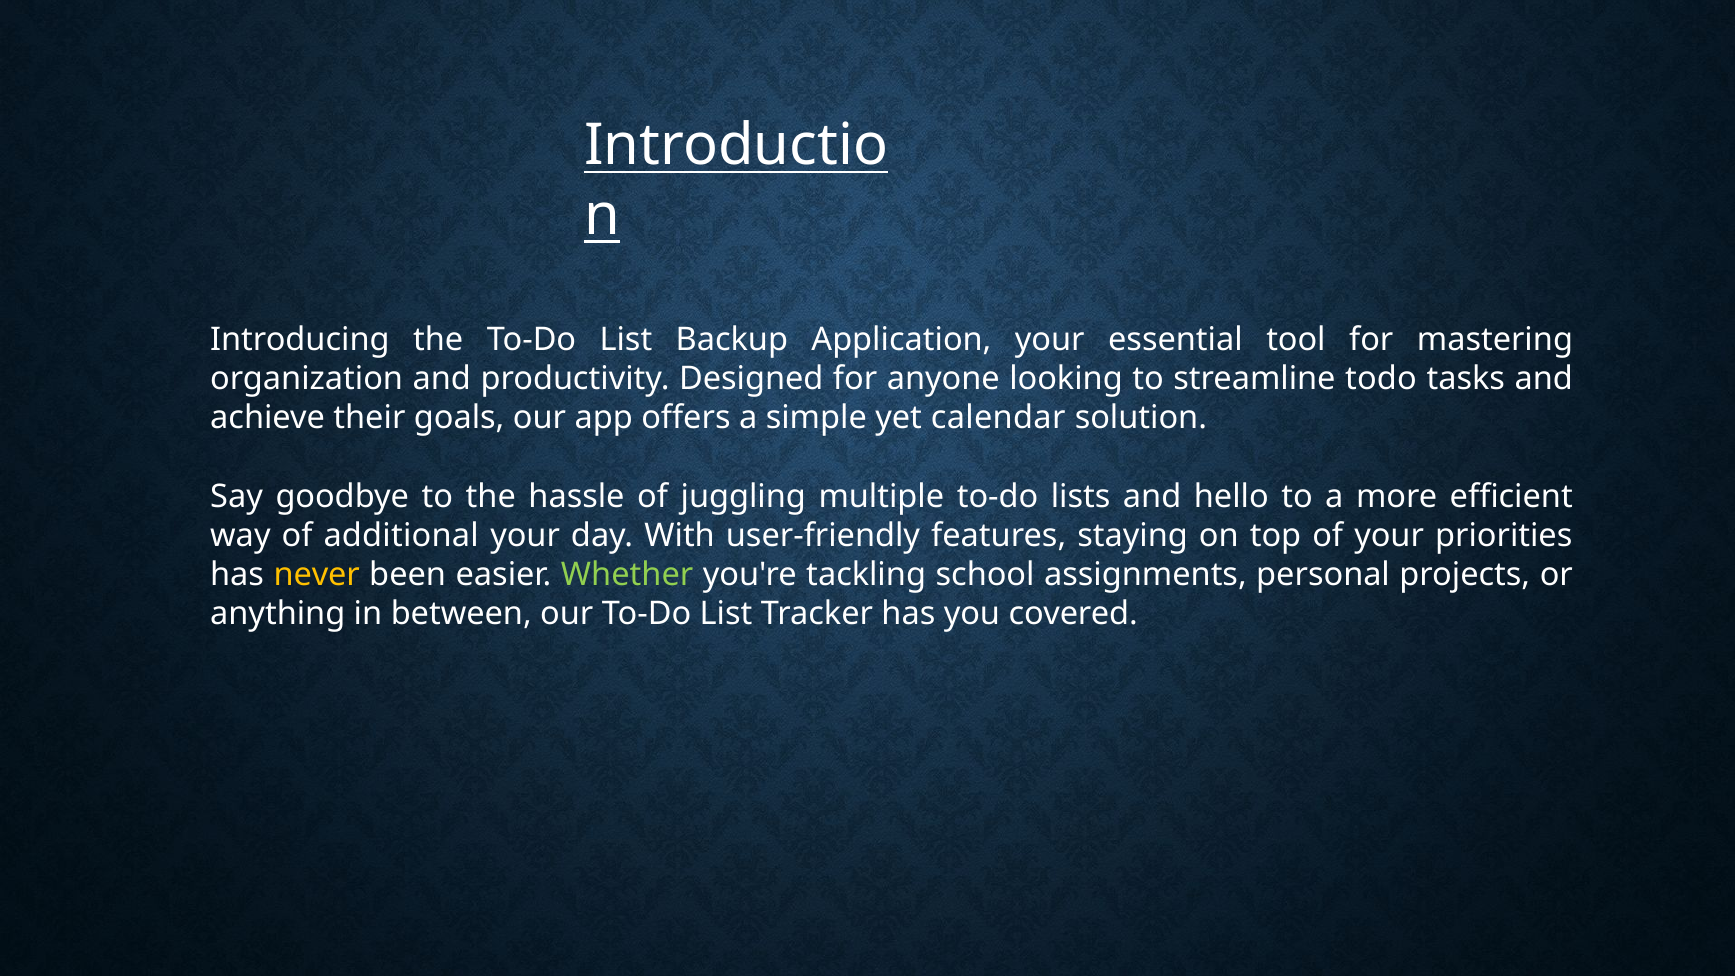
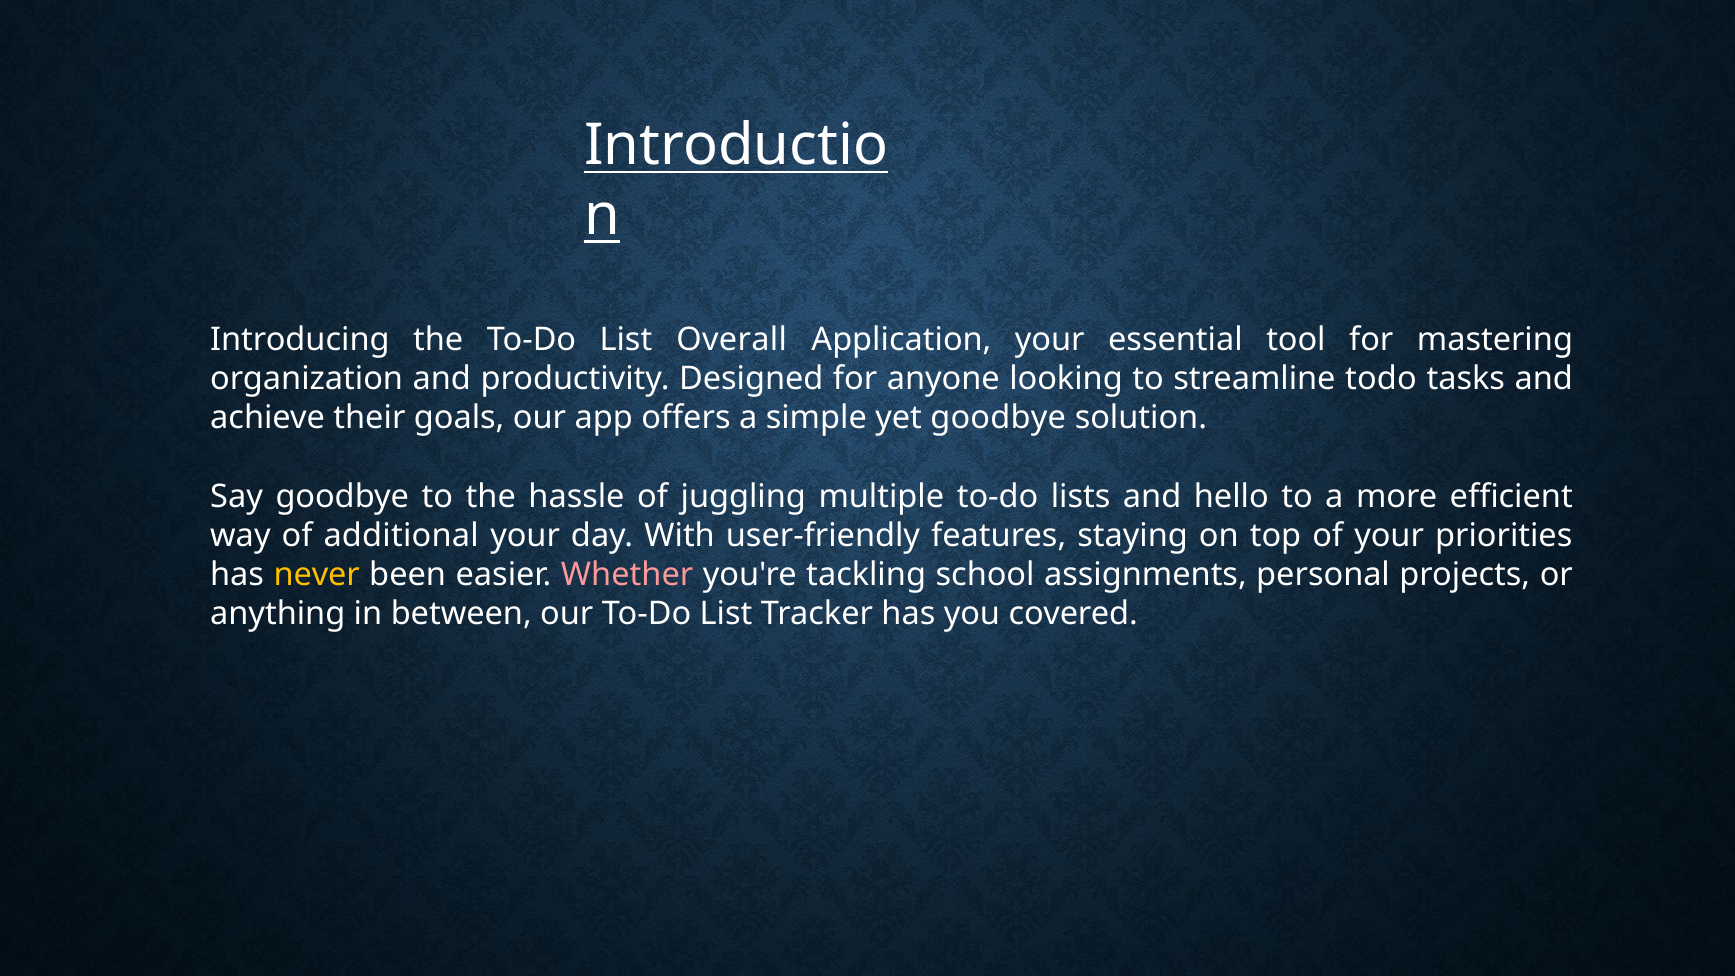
Backup: Backup -> Overall (732, 340)
yet calendar: calendar -> goodbye (998, 418)
Whether colour: light green -> pink (627, 574)
